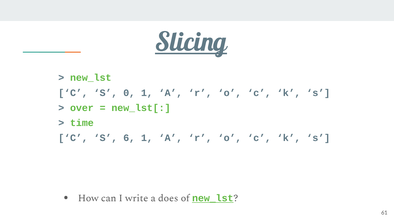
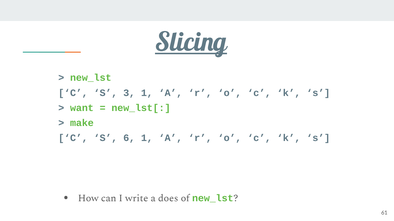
0: 0 -> 3 (129, 93)
over: over -> want (82, 108)
time: time -> make (82, 123)
new_lst underline: present -> none (213, 199)
